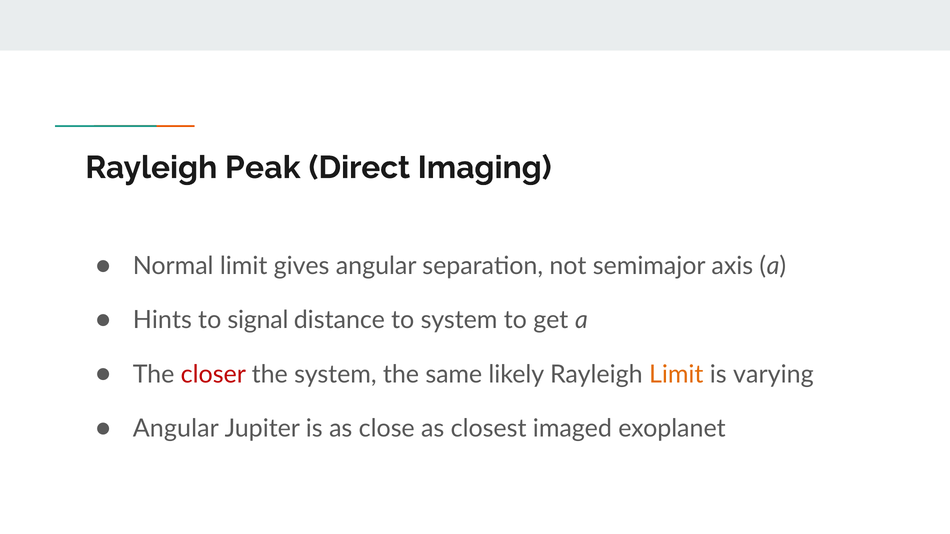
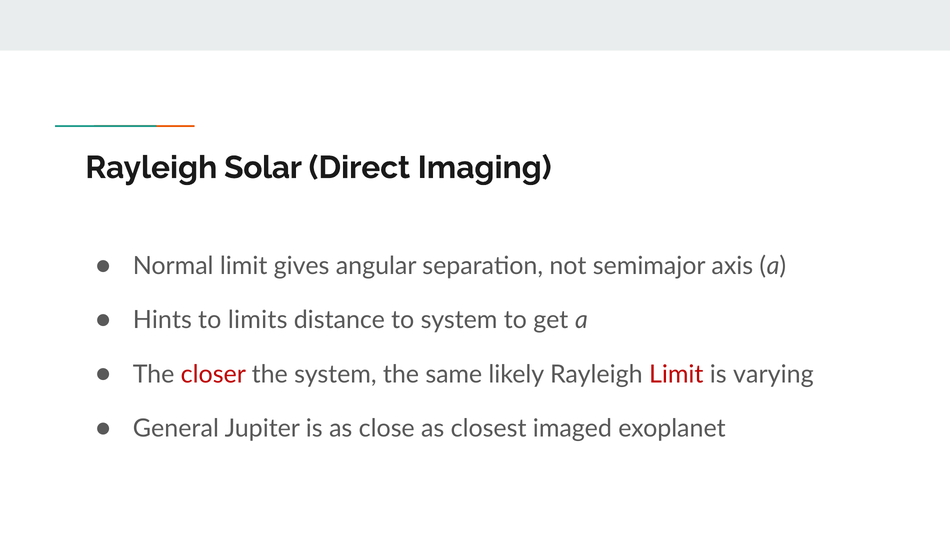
Peak: Peak -> Solar (263, 168)
signal: signal -> limits (258, 320)
Limit colour: orange -> red (676, 375)
Angular: Angular -> General (176, 429)
